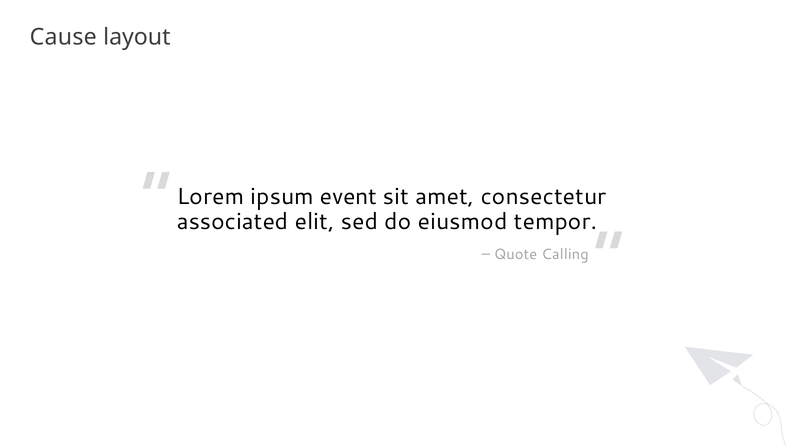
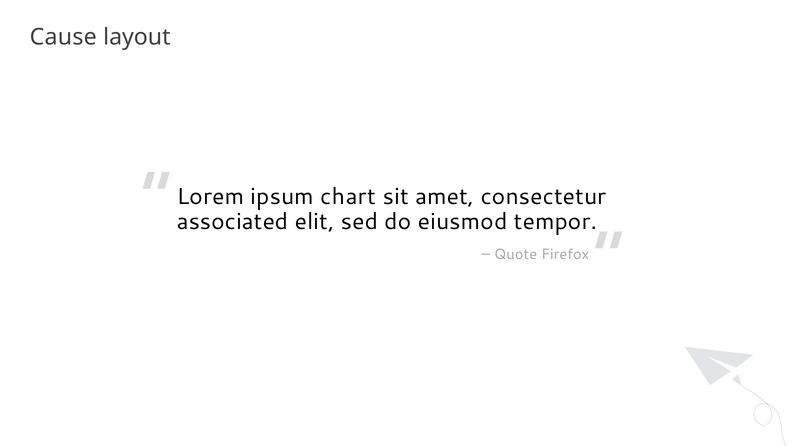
event: event -> chart (348, 197)
Calling: Calling -> Firefox (565, 255)
